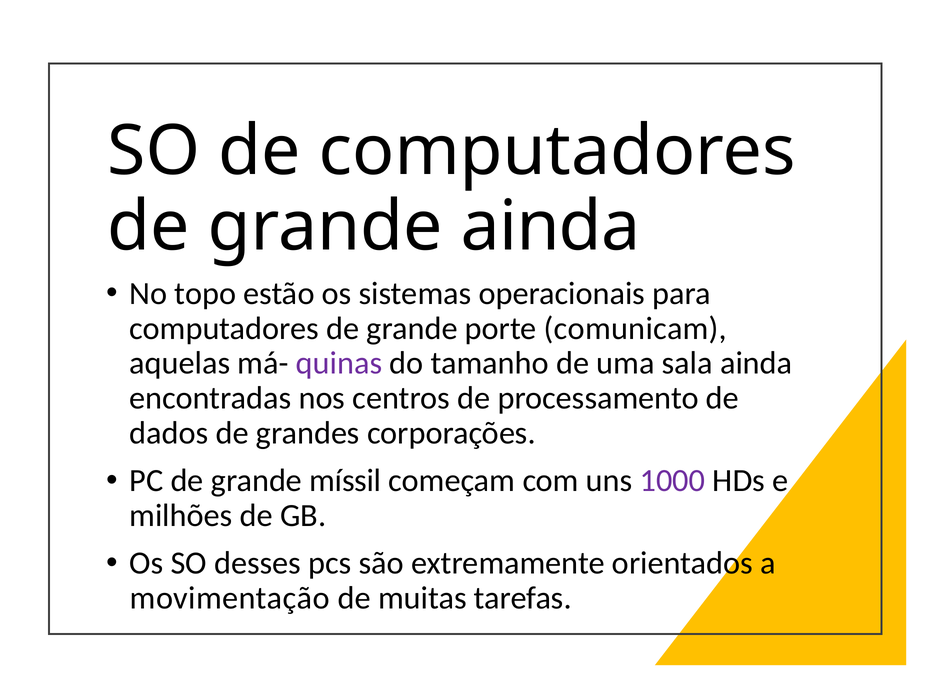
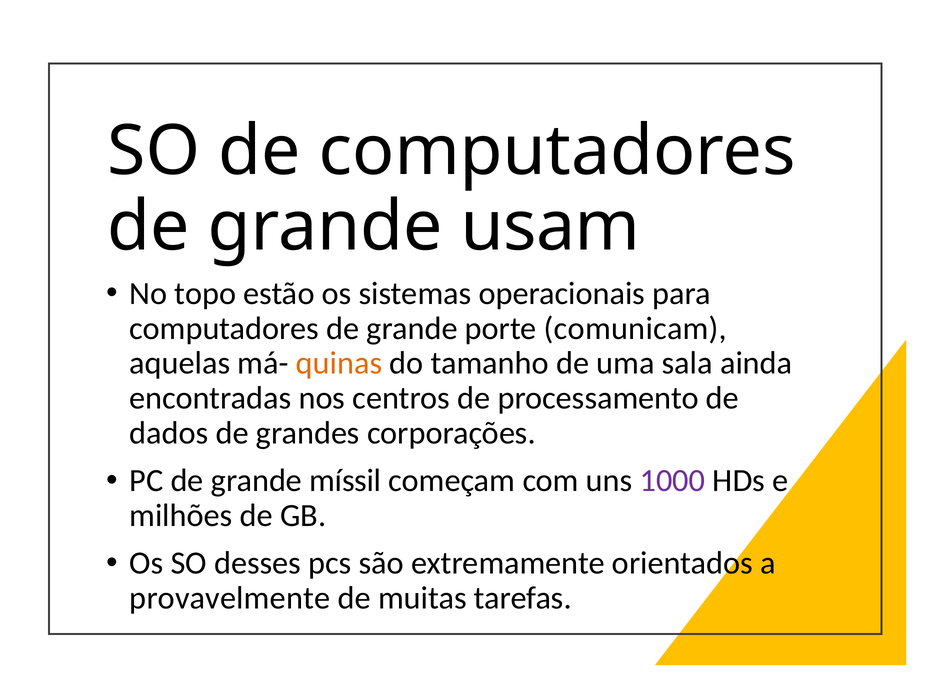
grande ainda: ainda -> usam (551, 227)
quinas colour: purple -> orange (339, 363)
movimentação: movimentação -> provavelmente (230, 598)
